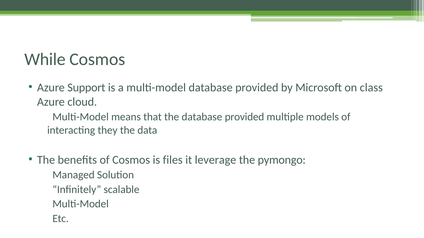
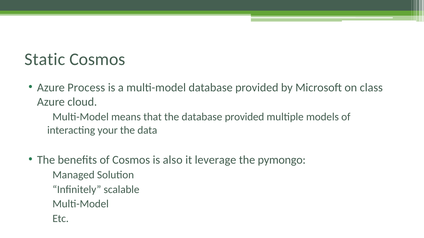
While: While -> Static (45, 60)
Support: Support -> Process (86, 88)
they: they -> your (108, 130)
files: files -> also (173, 160)
